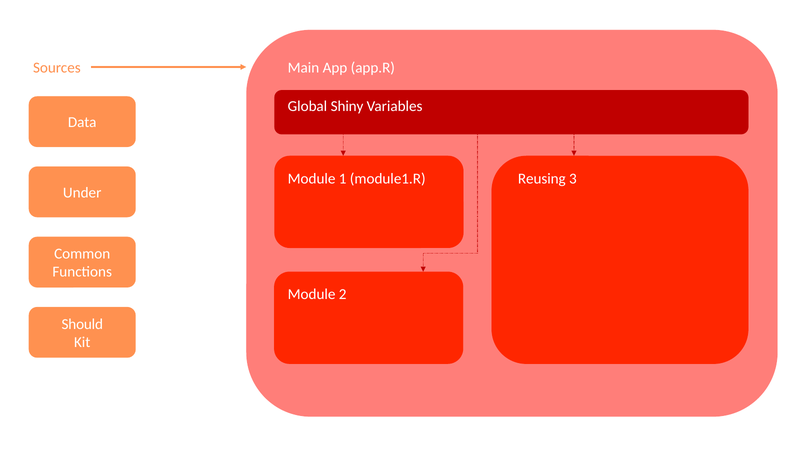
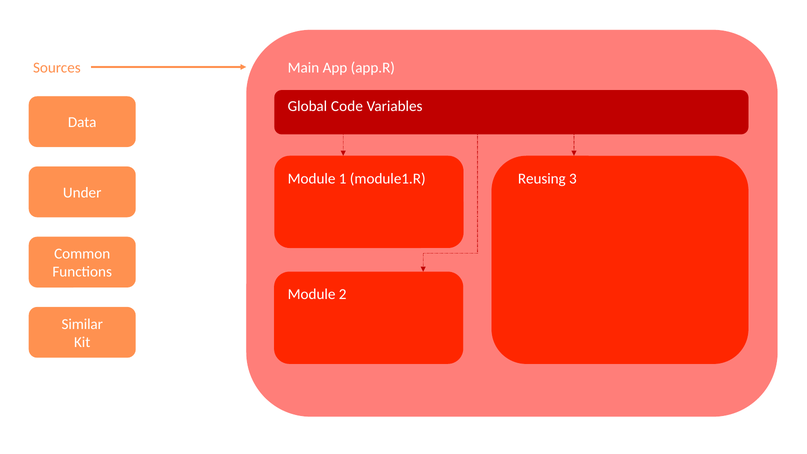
Shiny: Shiny -> Code (347, 106)
Should: Should -> Similar (82, 324)
